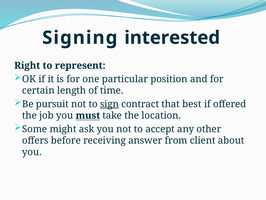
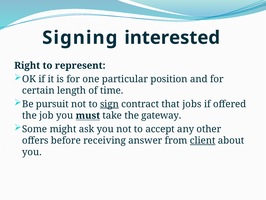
best: best -> jobs (192, 104)
location: location -> gateway (161, 115)
client underline: none -> present (203, 140)
